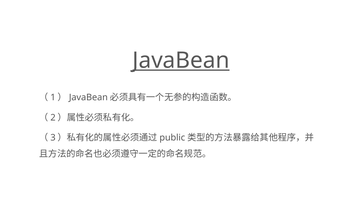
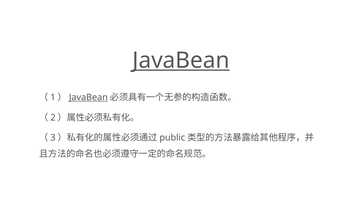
JavaBean underline: none -> present (88, 97)
